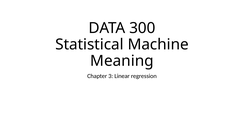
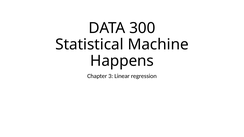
Meaning: Meaning -> Happens (122, 61)
